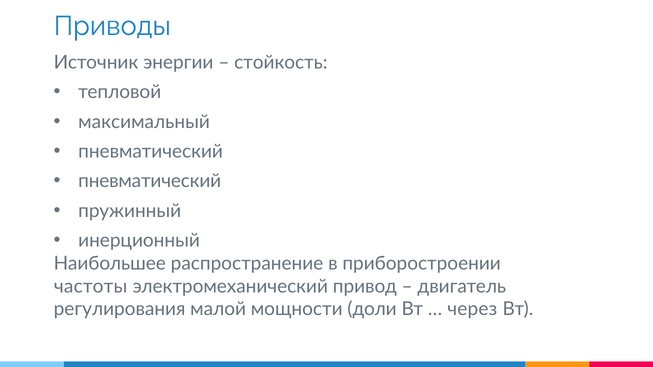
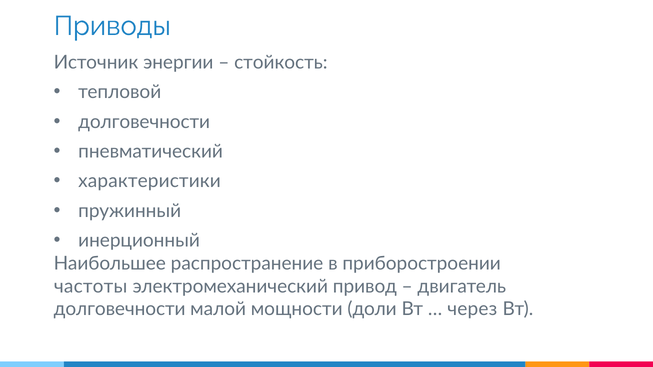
максимальный: максимальный -> долговечности (144, 122)
пневматический: пневматический -> характеристики (150, 181)
регулирования: регулирования -> долговечности (120, 309)
